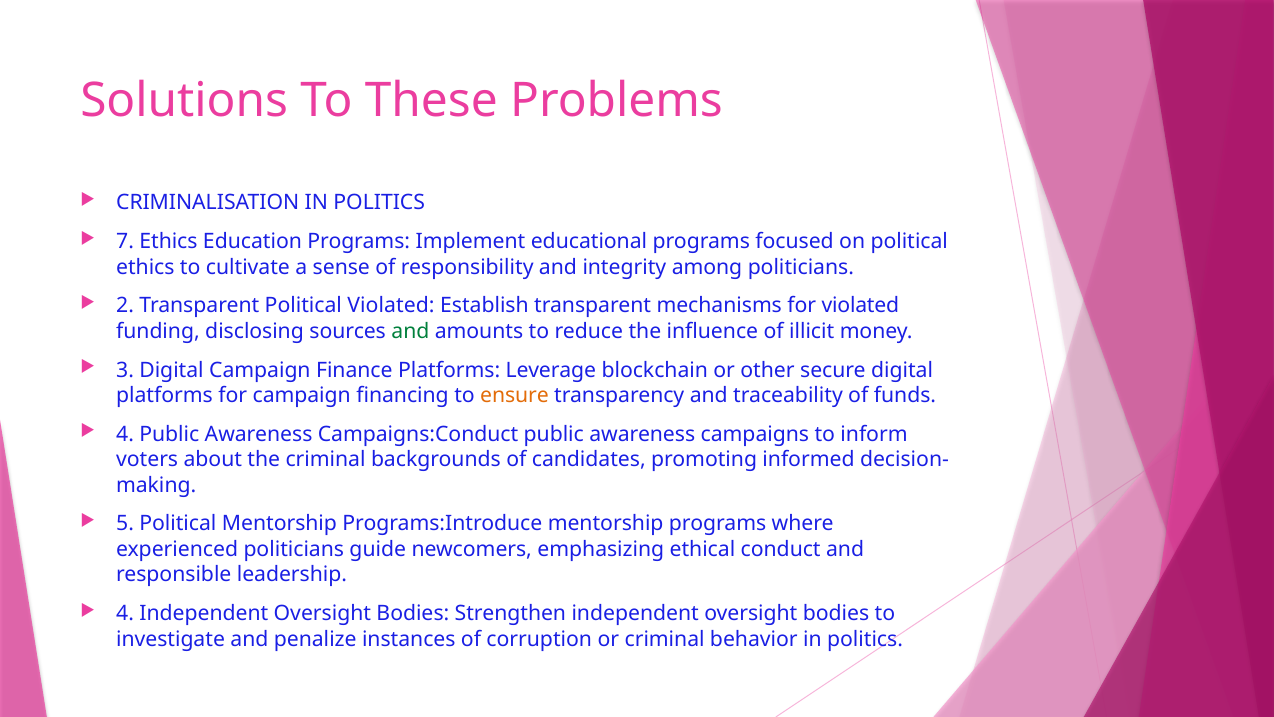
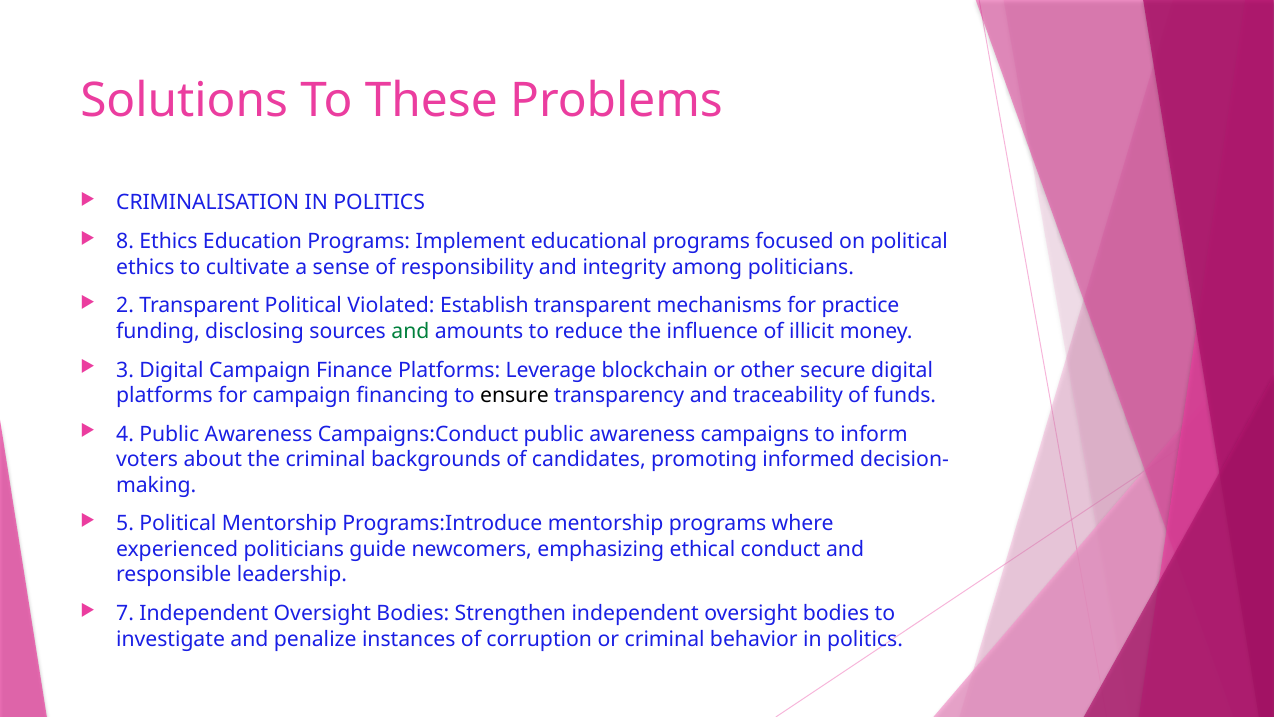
7: 7 -> 8 (125, 241)
for violated: violated -> practice (860, 306)
ensure colour: orange -> black (514, 395)
4: 4 -> 7 (125, 613)
